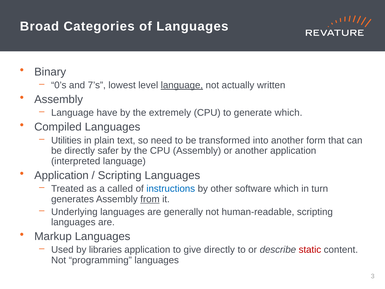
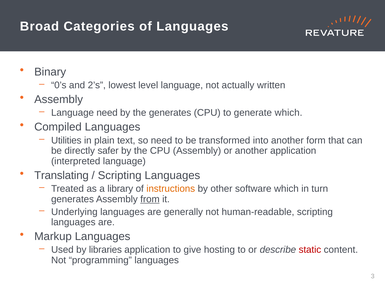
7’s: 7’s -> 2’s (97, 85)
language underline: present -> none (182, 85)
Language have: have -> need (107, 113)
the extremely: extremely -> generates (170, 113)
Application: Application -> Translating (61, 175)
called: called -> library (120, 189)
instructions colour: blue -> orange (171, 189)
give directly: directly -> hosting (219, 250)
